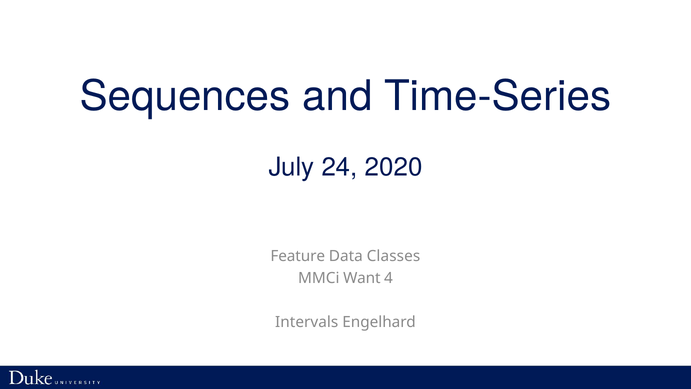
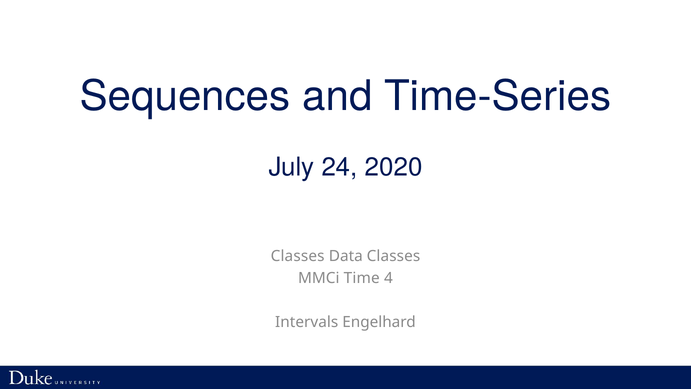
Feature: Feature -> Classes (298, 256)
Want: Want -> Time (362, 278)
